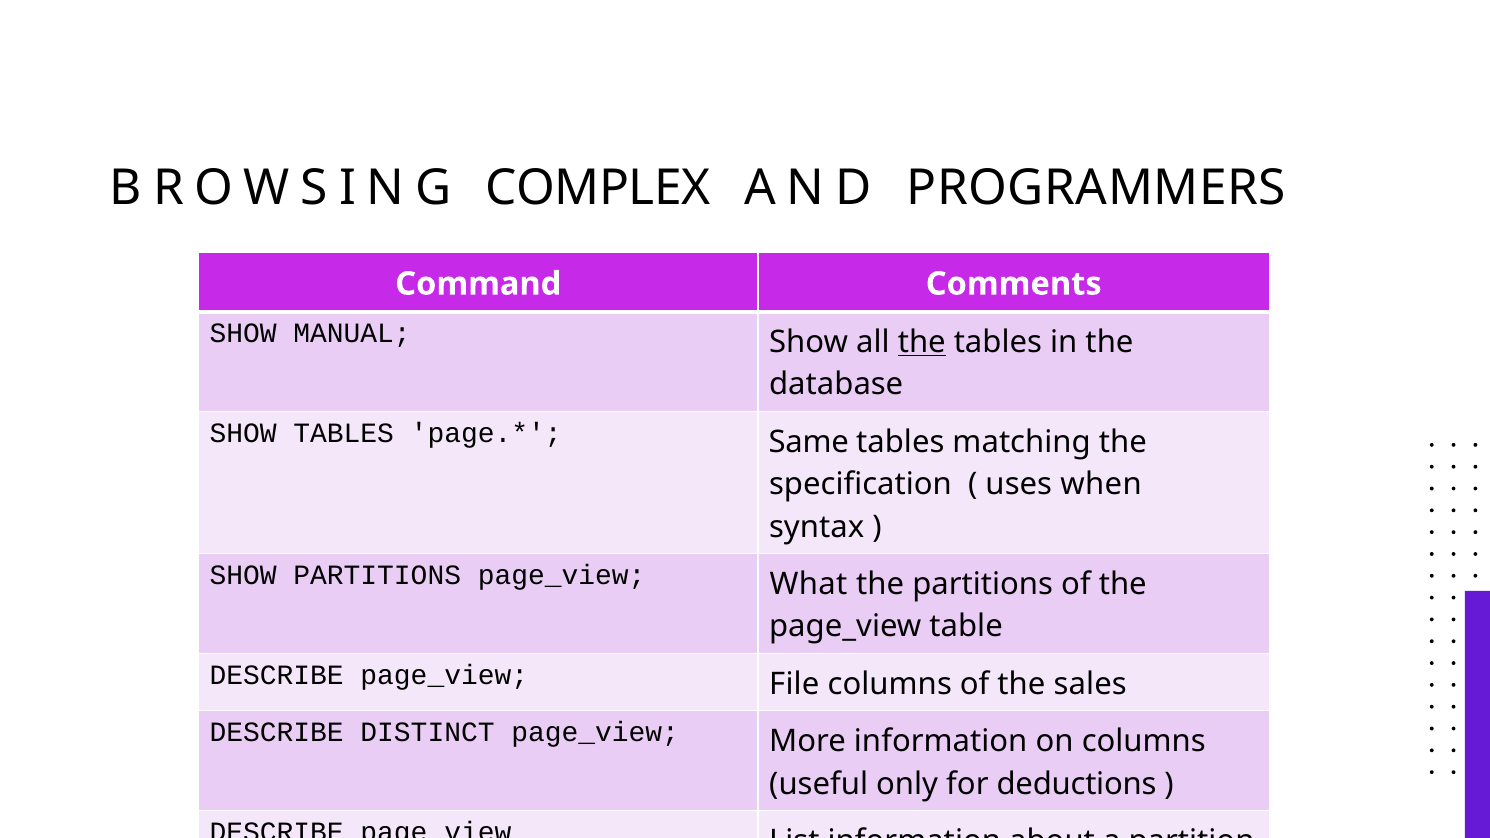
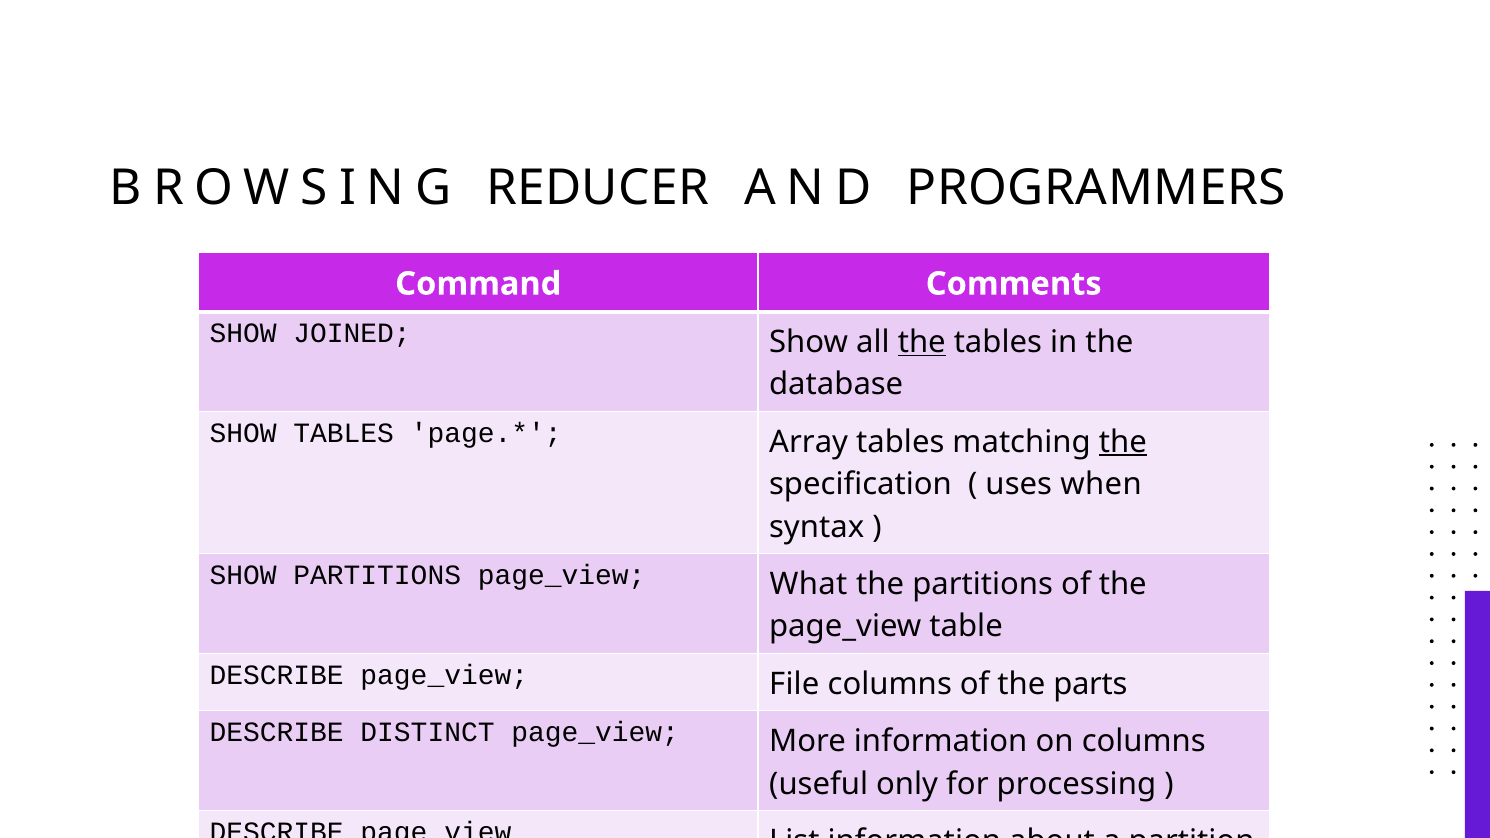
COMPLEX: COMPLEX -> REDUCER (598, 188)
MANUAL: MANUAL -> JOINED (352, 333)
Same: Same -> Array (809, 442)
the underline: none -> present (1123, 442)
sales: sales -> parts (1090, 684)
deductions: deductions -> processing (1076, 784)
